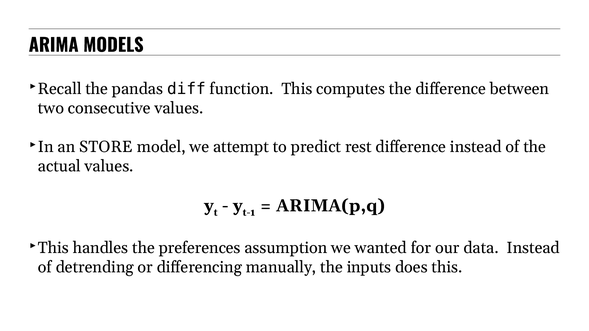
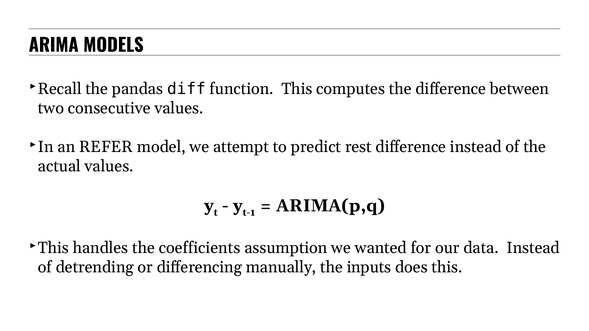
STORE: STORE -> REFER (106, 147)
preferences: preferences -> coefficients (200, 248)
